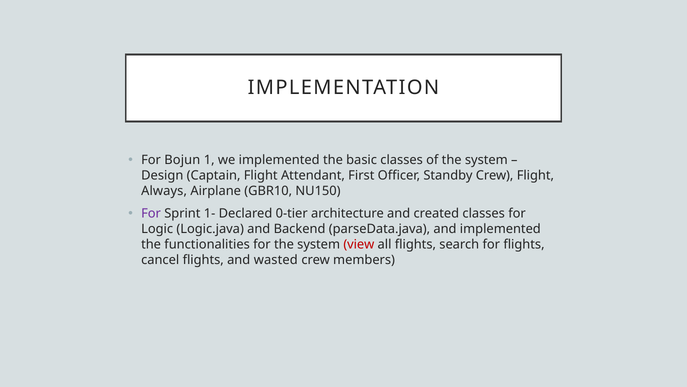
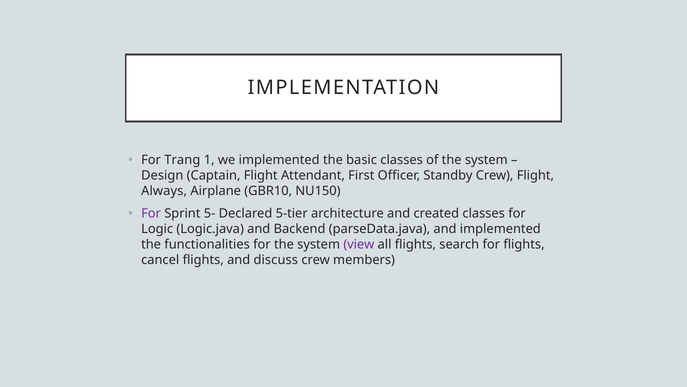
Bojun: Bojun -> Trang (182, 160)
1-: 1- -> 5- (210, 213)
0-tier: 0-tier -> 5-tier (292, 213)
view colour: red -> purple (359, 244)
wasted: wasted -> discuss (276, 260)
